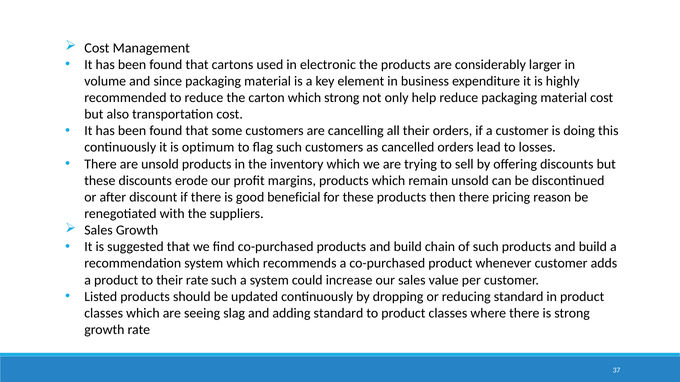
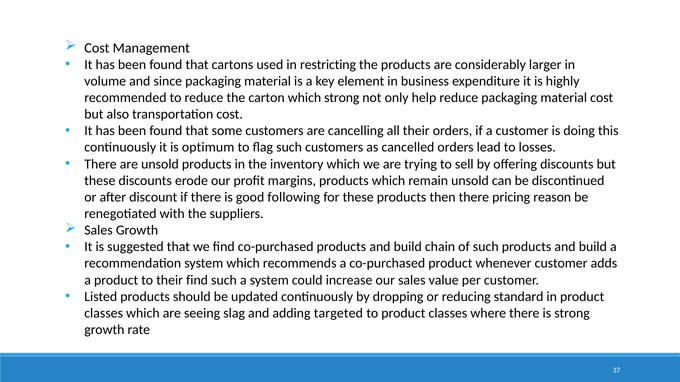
electronic: electronic -> restricting (328, 65)
beneficial: beneficial -> following (294, 197)
their rate: rate -> find (197, 280)
adding standard: standard -> targeted (338, 313)
